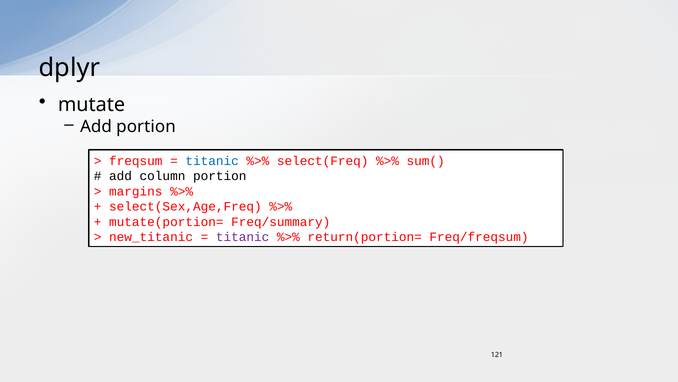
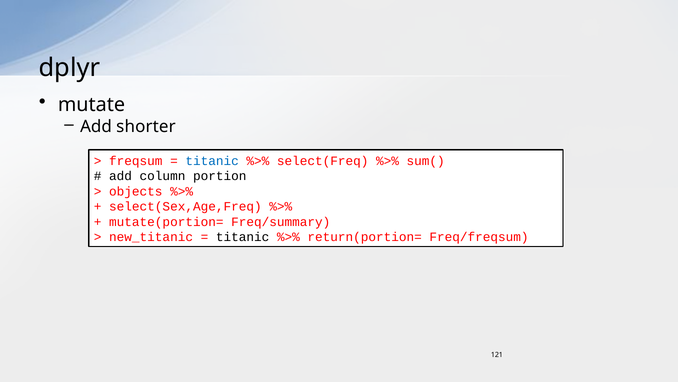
Add portion: portion -> shorter (146, 127)
margins: margins -> objects (136, 191)
titanic colour: purple -> black (243, 237)
